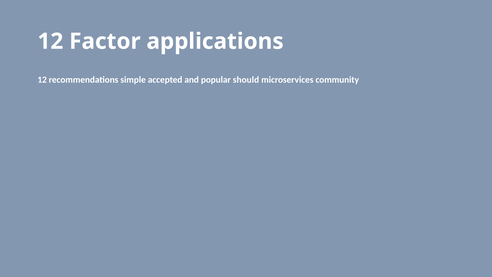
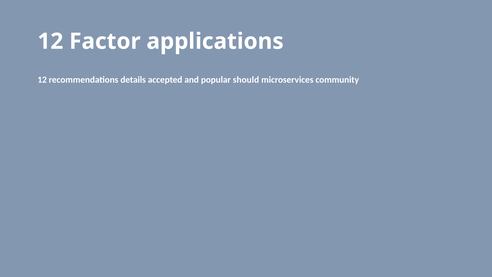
simple: simple -> details (133, 80)
